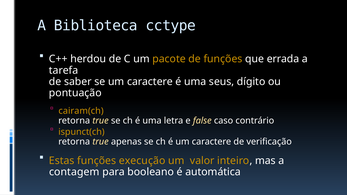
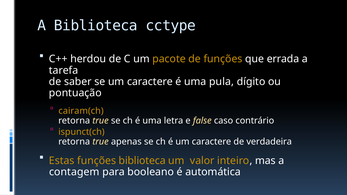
seus: seus -> pula (222, 82)
verificação: verificação -> verdadeira (269, 142)
funções execução: execução -> biblioteca (142, 161)
